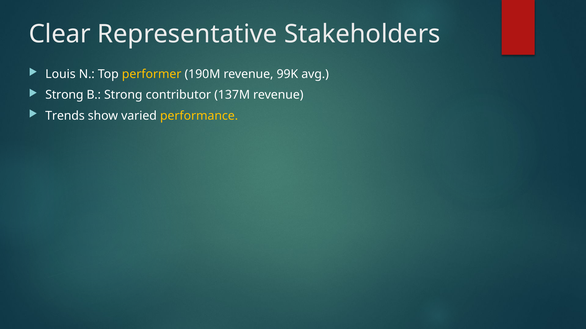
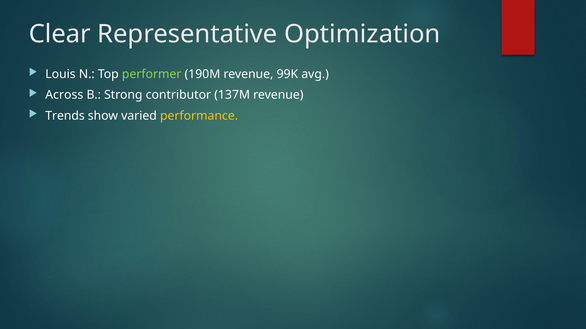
Stakeholders: Stakeholders -> Optimization (362, 34)
performer colour: yellow -> light green (152, 74)
Strong: Strong -> Across (64, 95)
